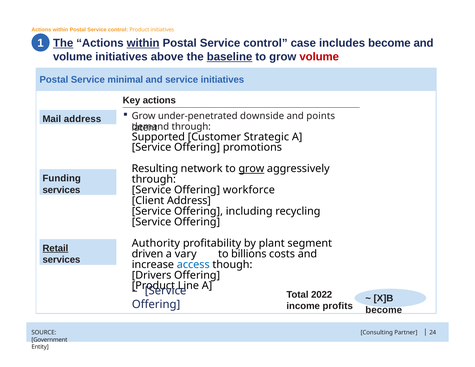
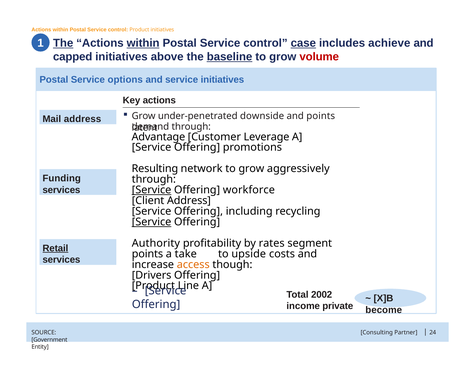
case underline: none -> present (303, 43)
includes become: become -> achieve (389, 43)
volume: volume -> capped (73, 57)
minimal: minimal -> options (125, 80)
Supported: Supported -> Advantage (158, 137)
Strategic: Strategic -> Leverage (266, 137)
grow underline: present -> none (251, 169)
Service underline: none -> present (152, 190)
Service underline: none -> present (152, 222)
plant: plant -> rates (272, 243)
driven: driven -> points (147, 254)
vary: vary -> take (186, 254)
billions: billions -> upside (249, 254)
access colour: blue -> orange (193, 265)
2022: 2022 -> 2002 (322, 295)
profits: profits -> private (338, 306)
